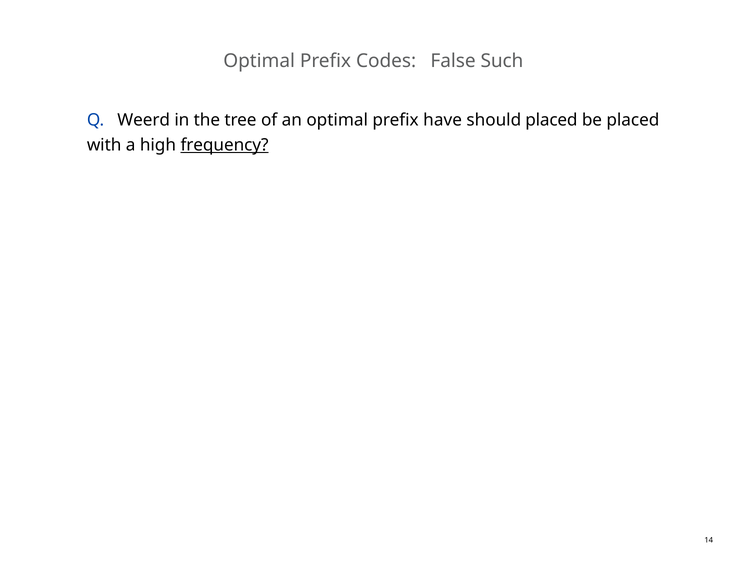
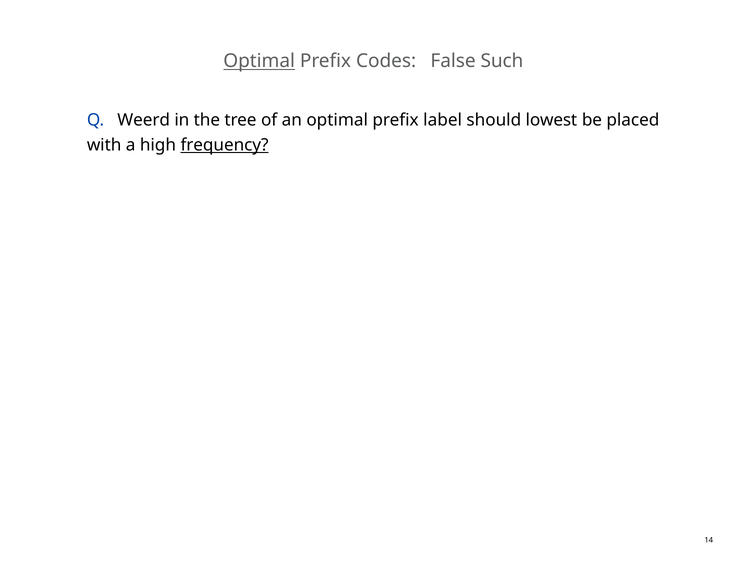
Optimal underline: none -> present (259, 61)
have: have -> label (443, 120)
should placed: placed -> lowest (551, 120)
